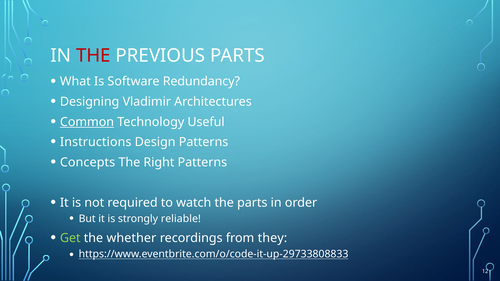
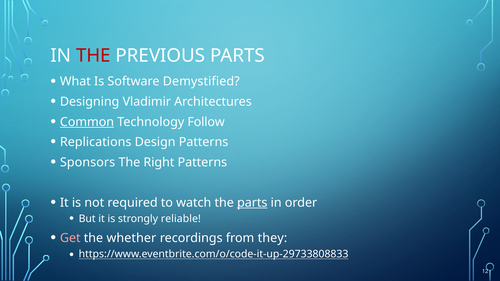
Redundancy: Redundancy -> Demystified (201, 82)
Useful: Useful -> Follow (206, 122)
Instructions: Instructions -> Replications (96, 142)
Concepts: Concepts -> Sponsors (88, 162)
parts underline: none -> present (252, 203)
Get colour: light green -> pink (70, 238)
